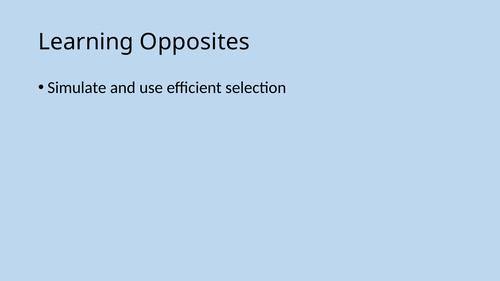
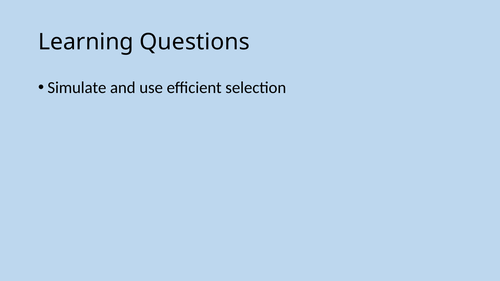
Opposites: Opposites -> Questions (195, 42)
